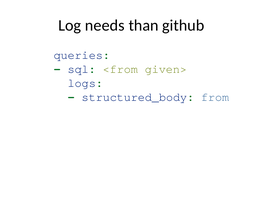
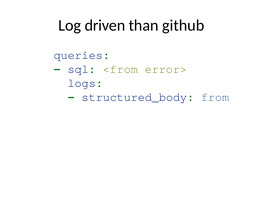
needs: needs -> driven (105, 25)
given>: given> -> error> (166, 69)
